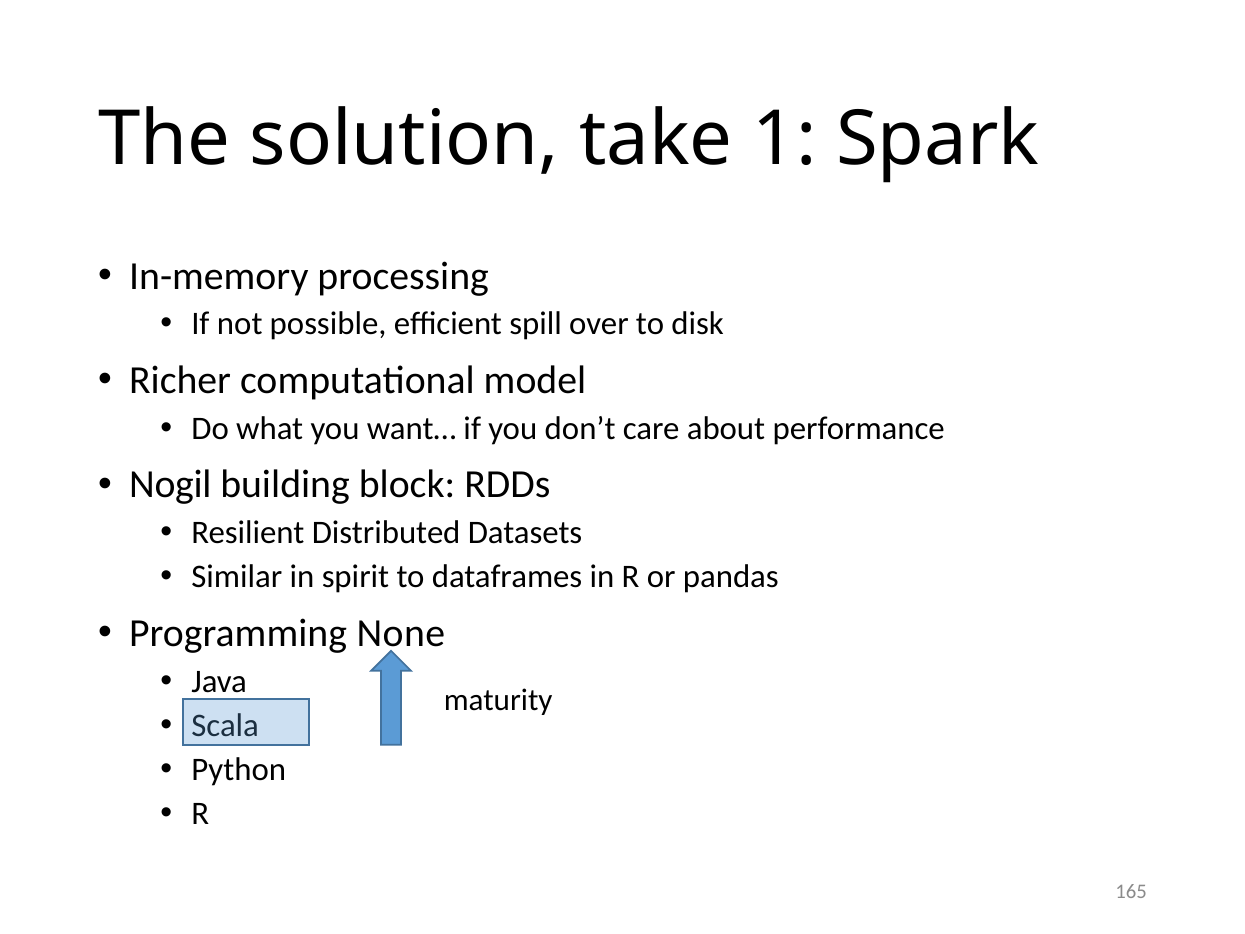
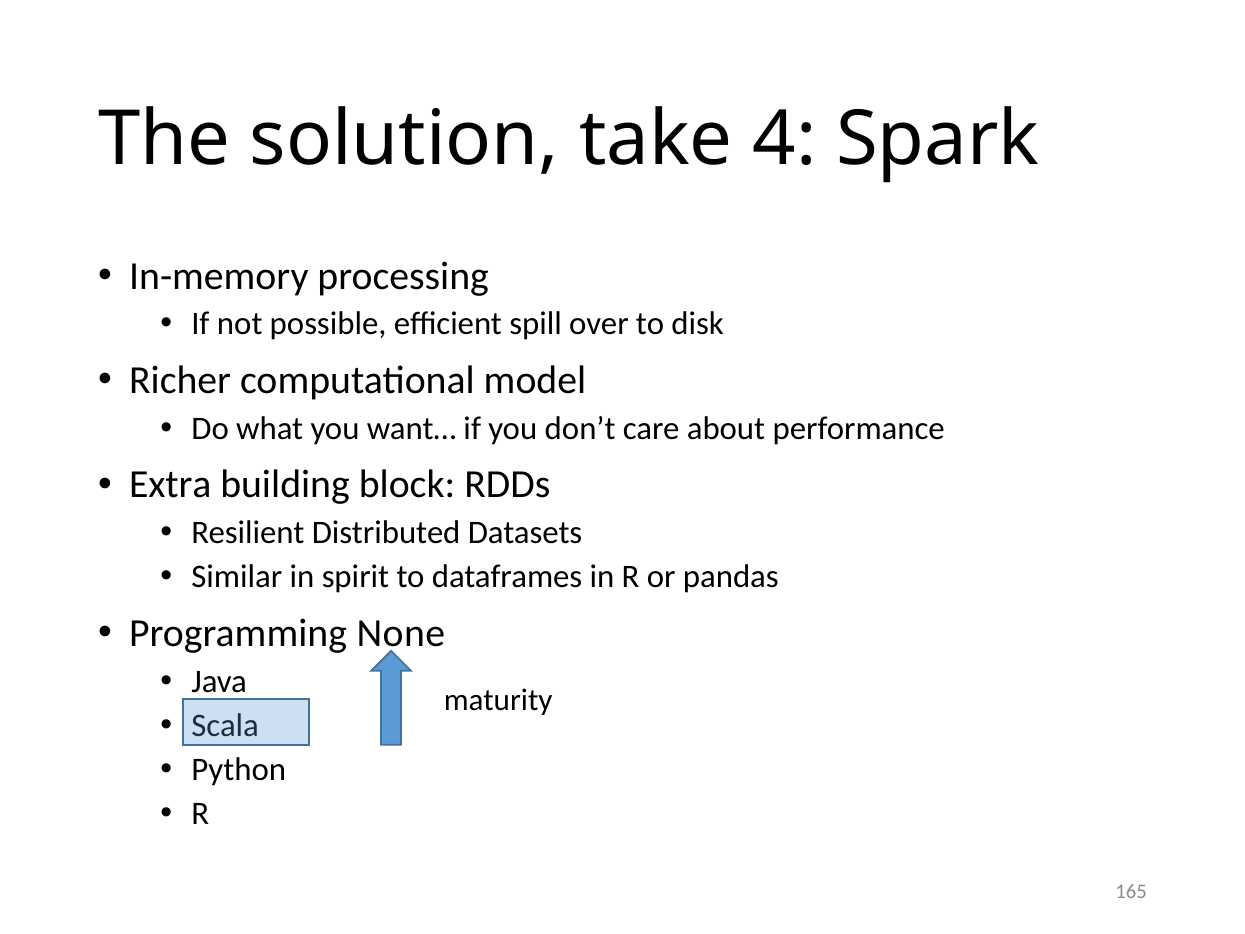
1: 1 -> 4 (785, 139)
Nogil: Nogil -> Extra (170, 485)
